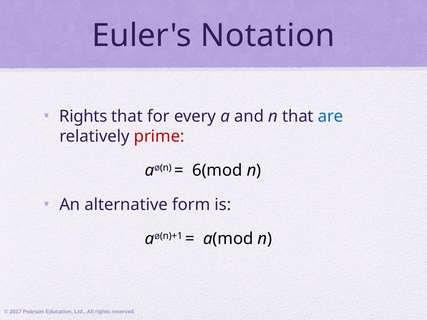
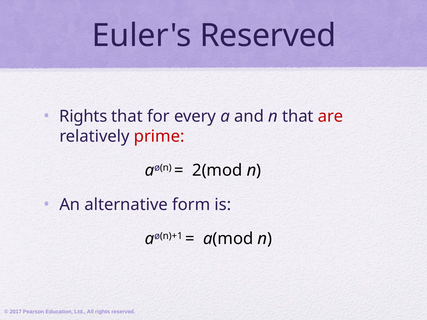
Euler's Notation: Notation -> Reserved (268, 36)
are colour: blue -> red (331, 116)
6(mod: 6(mod -> 2(mod (217, 171)
